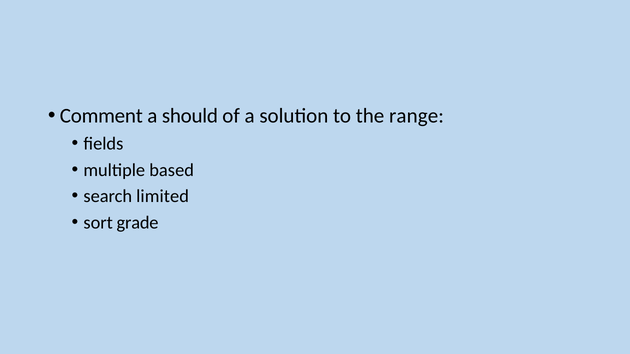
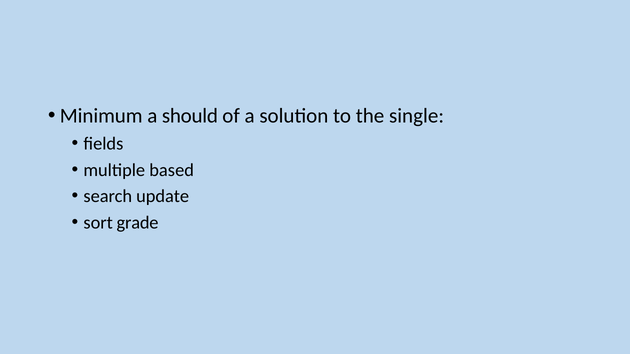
Comment: Comment -> Minimum (101, 116)
range: range -> single (417, 116)
limited: limited -> update (163, 197)
